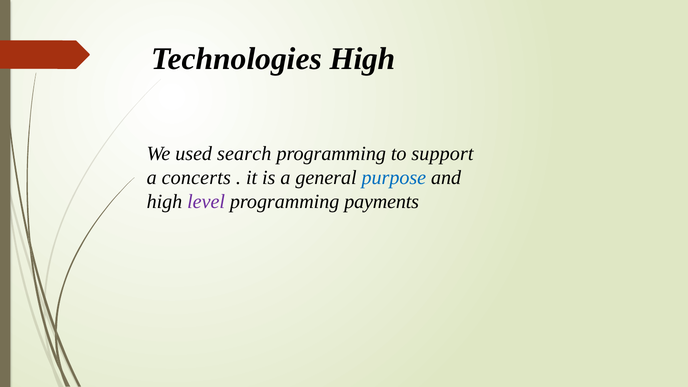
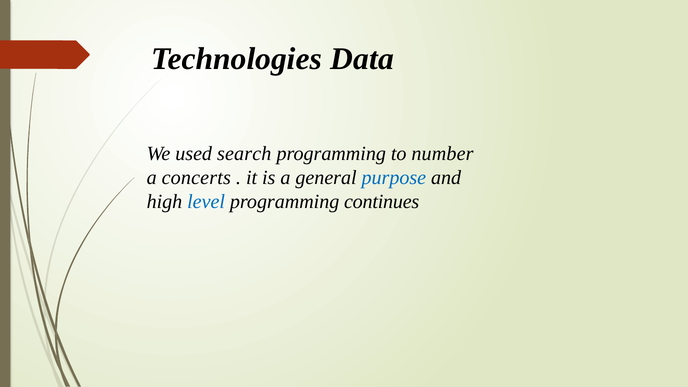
Technologies High: High -> Data (362, 59)
support: support -> number (442, 154)
level colour: purple -> blue (206, 202)
payments: payments -> continues (382, 202)
